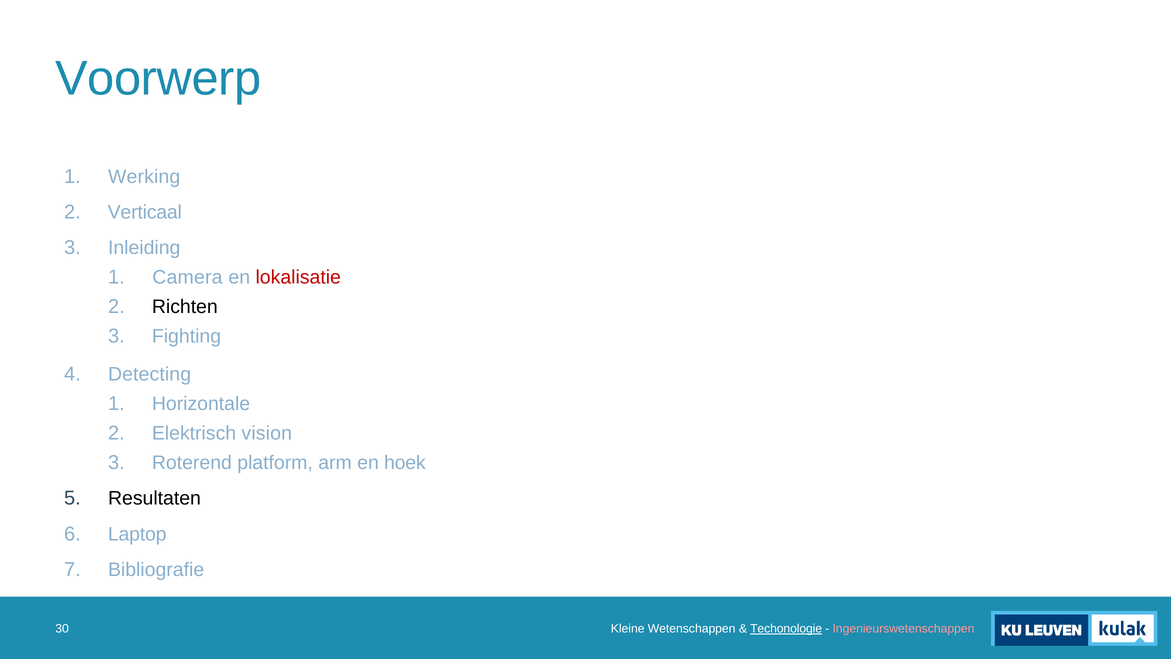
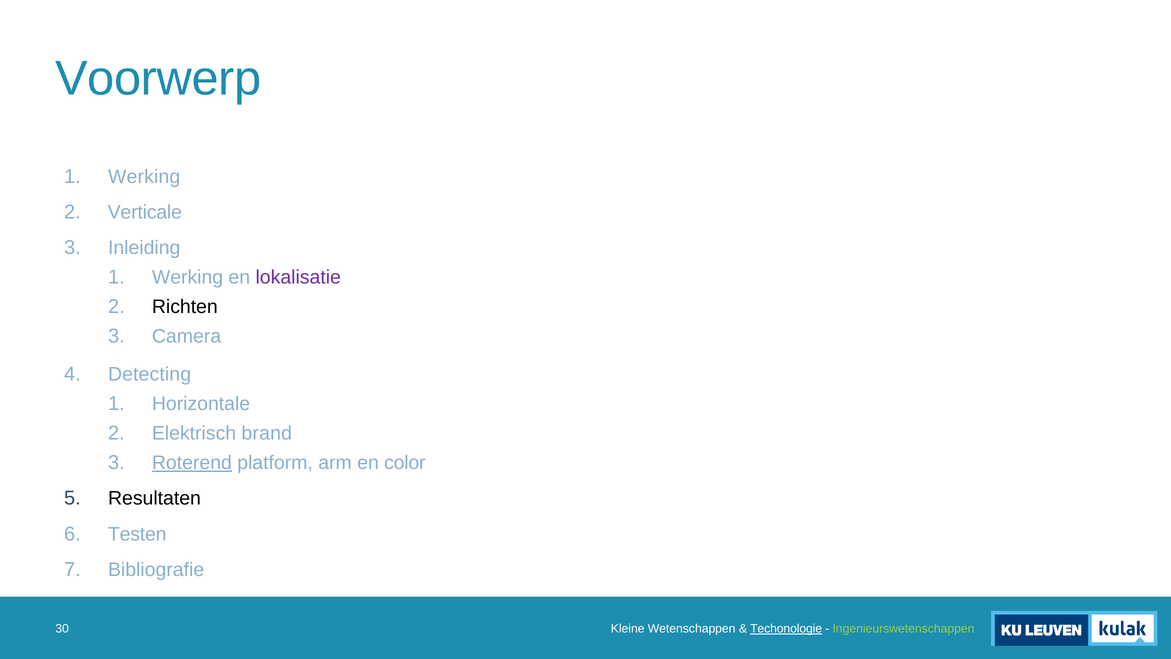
Verticaal: Verticaal -> Verticale (145, 212)
Camera: Camera -> Werking (188, 277)
lokalisatie colour: red -> purple (298, 277)
Fighting: Fighting -> Camera (187, 336)
vision: vision -> brand (267, 433)
Roterend underline: none -> present (192, 463)
hoek: hoek -> color (405, 463)
Laptop: Laptop -> Testen (137, 534)
Ingenieurswetenschappen colour: pink -> light green (903, 628)
